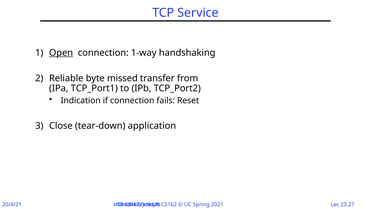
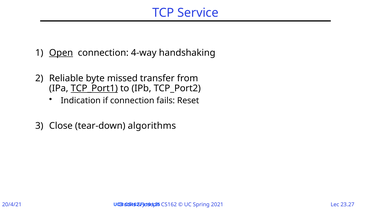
1-way: 1-way -> 4-way (144, 53)
TCP_Port1 underline: none -> present (94, 88)
application: application -> algorithms (152, 126)
